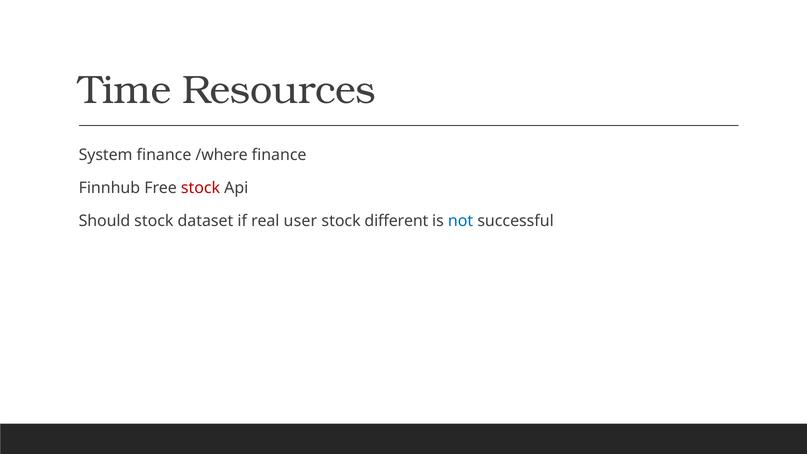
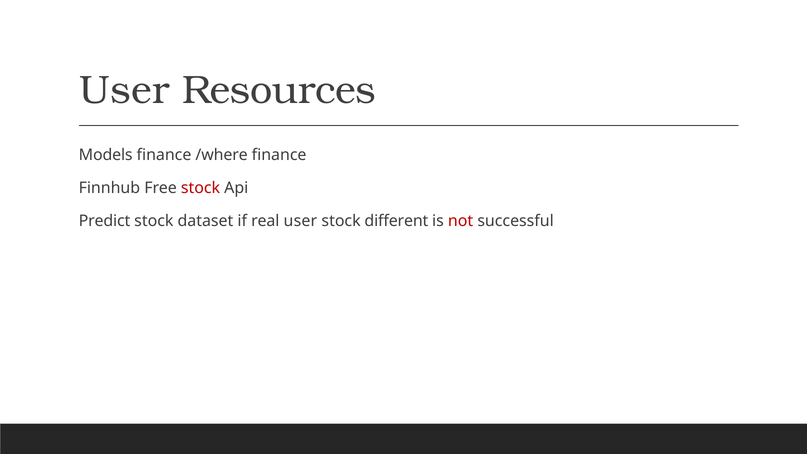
Time: Time -> User (124, 90)
System: System -> Models (106, 155)
Should: Should -> Predict (104, 221)
not colour: blue -> red (461, 221)
